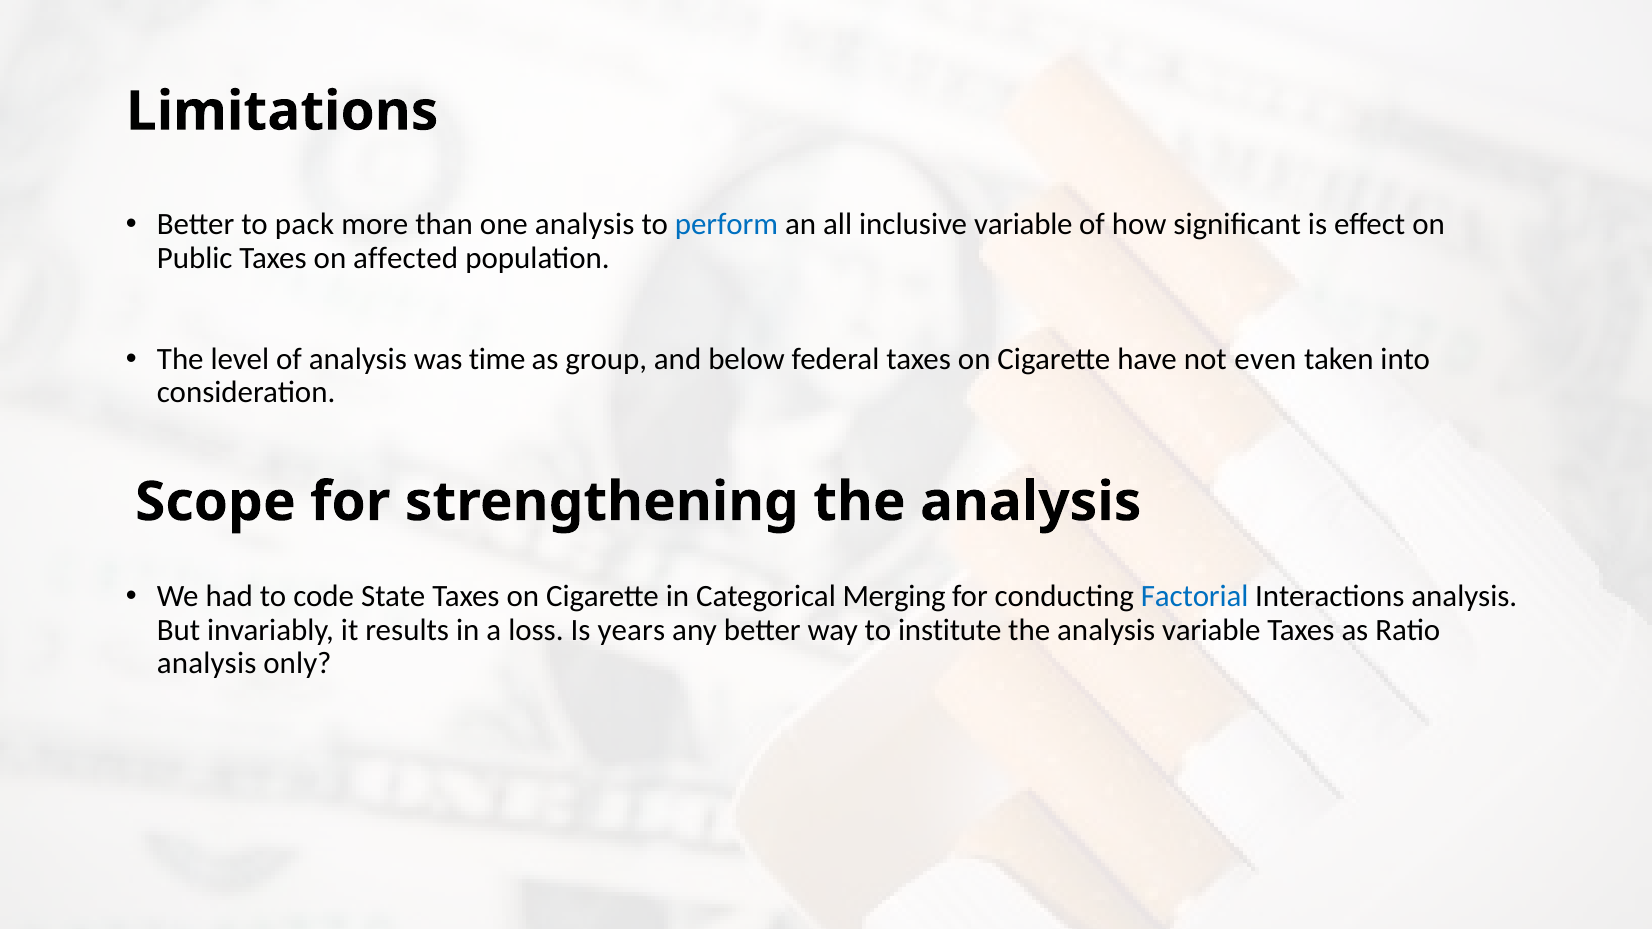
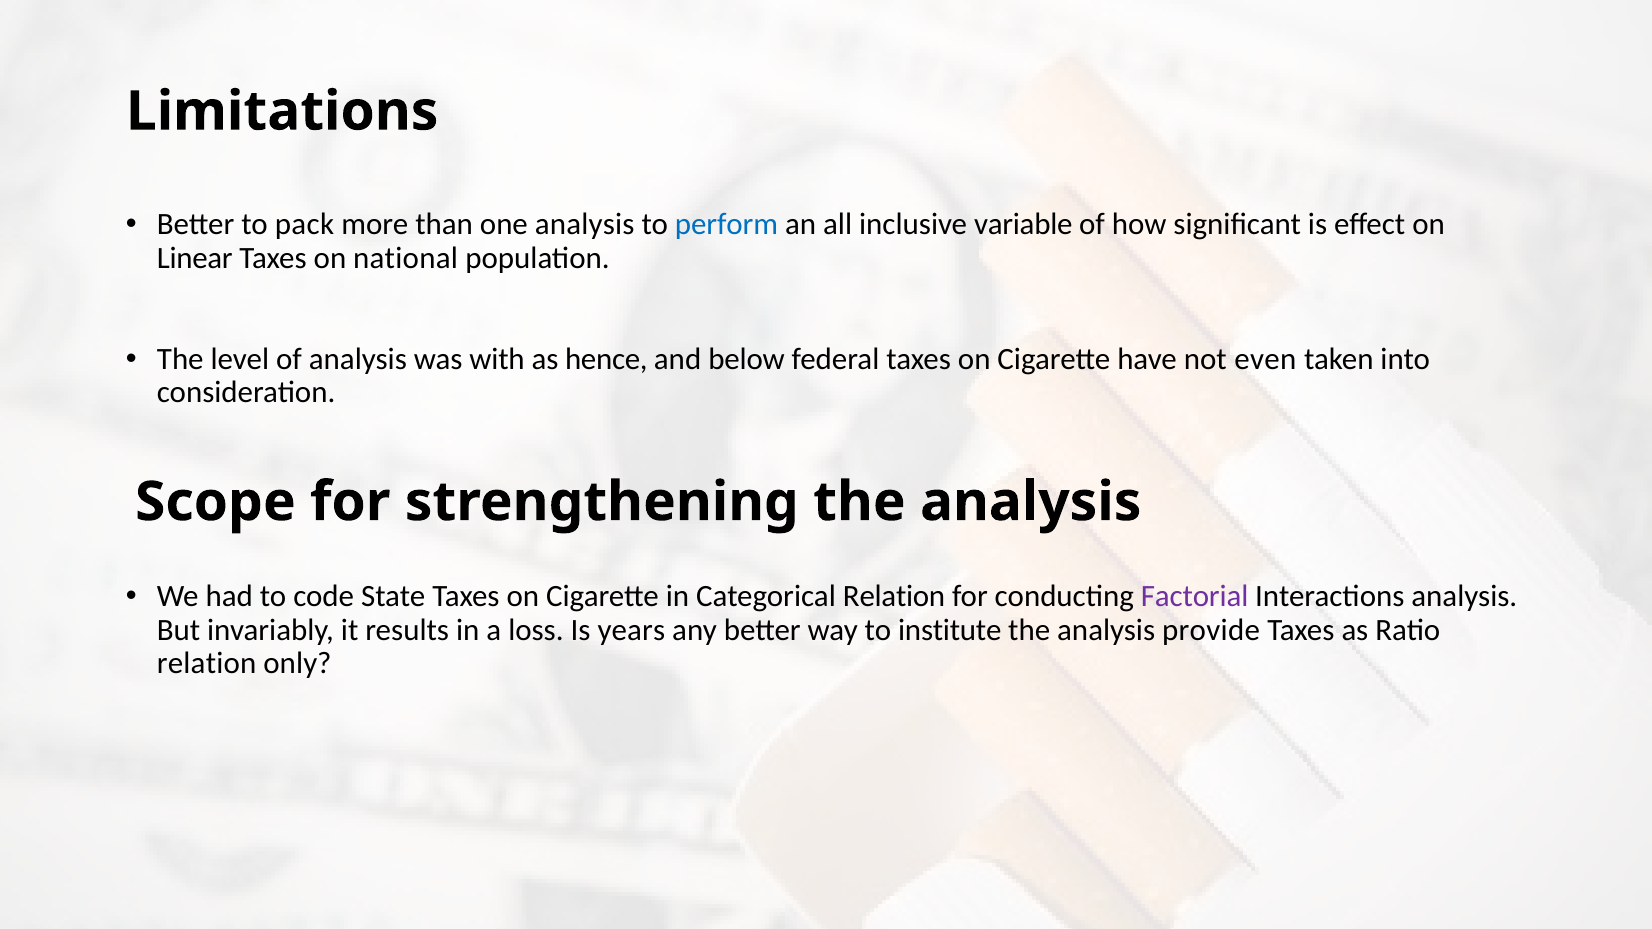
Public: Public -> Linear (195, 258)
affected: affected -> national (406, 258)
time: time -> with (497, 359)
group: group -> hence (606, 359)
Categorical Merging: Merging -> Relation (894, 597)
Factorial colour: blue -> purple (1195, 597)
analysis variable: variable -> provide (1211, 630)
analysis: analysis -> relation (207, 664)
